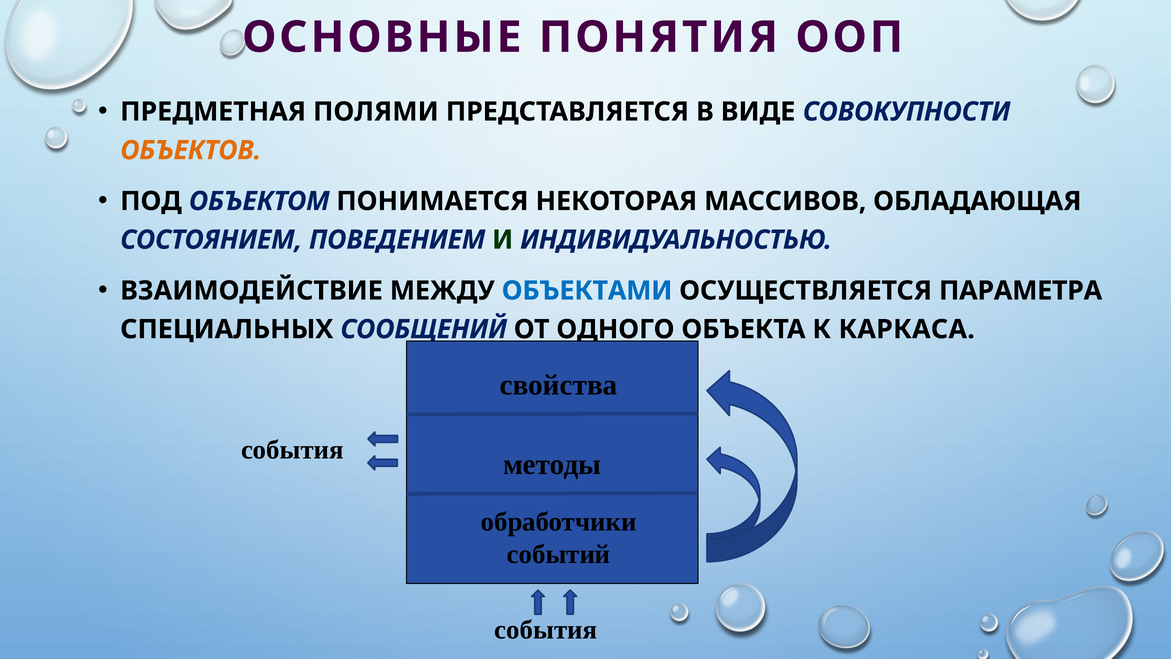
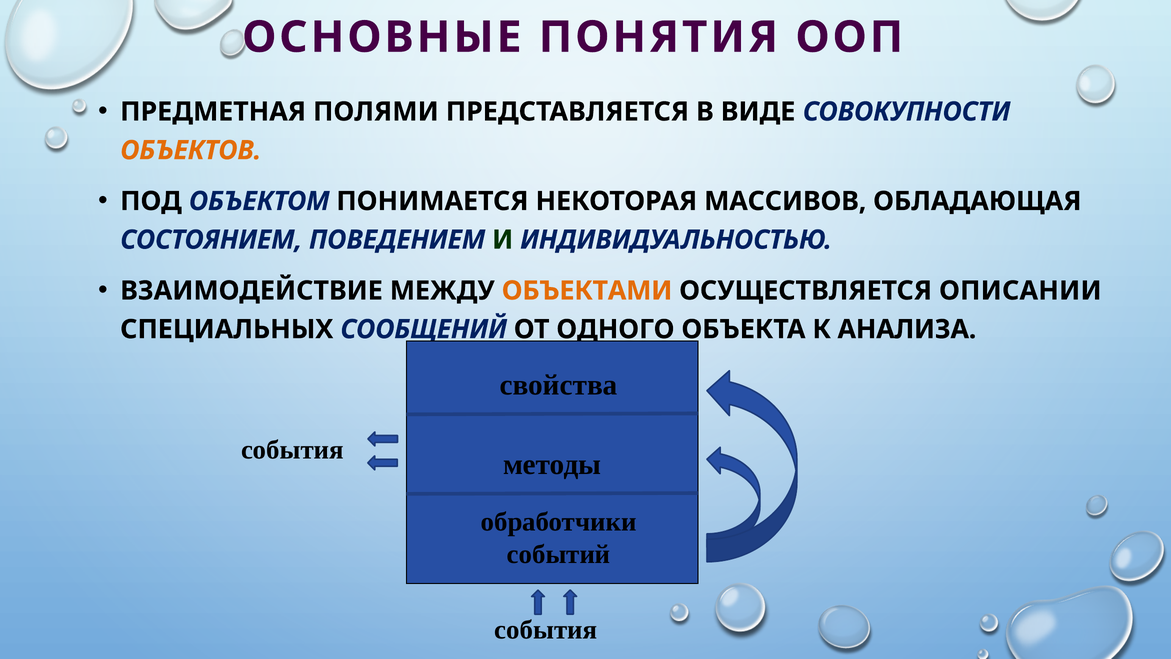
ОБЪЕКТАМИ colour: blue -> orange (587, 291)
ПАРАМЕТРА: ПАРАМЕТРА -> ОПИСАНИИ (1020, 291)
КАРКАСА: КАРКАСА -> АНАЛИЗА (907, 329)
